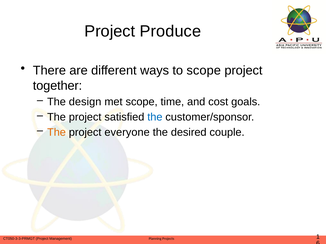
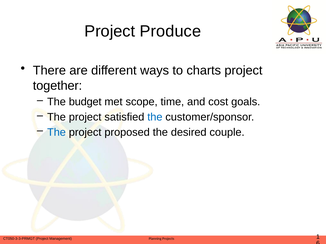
to scope: scope -> charts (204, 71)
design: design -> budget (85, 102)
The colour: orange -> blue (56, 132)
everyone: everyone -> proposed (127, 132)
